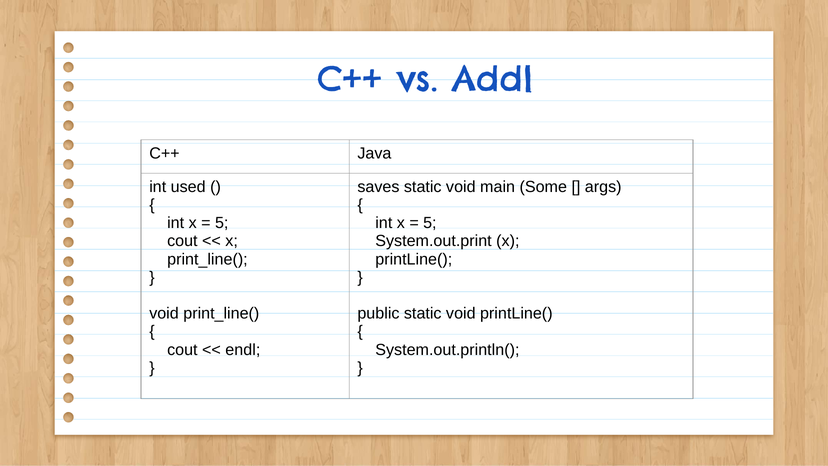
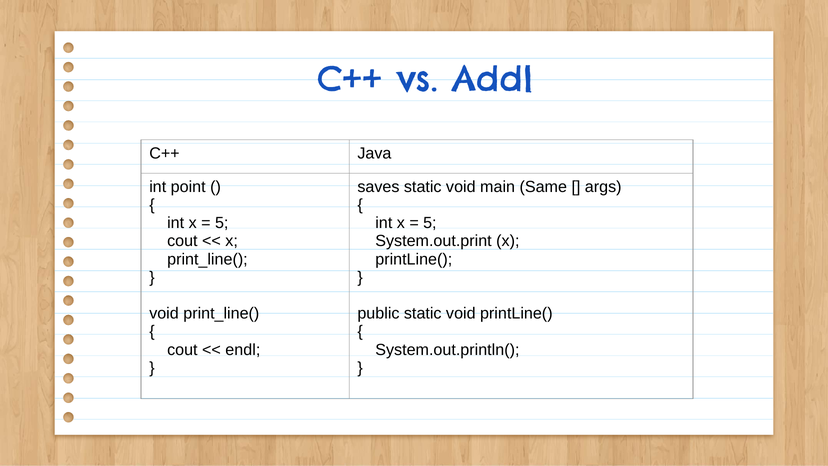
used: used -> point (188, 187)
Some: Some -> Same (543, 187)
